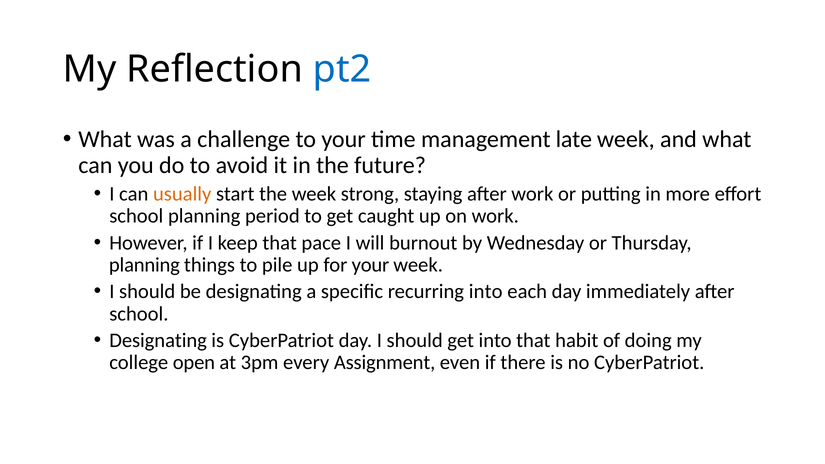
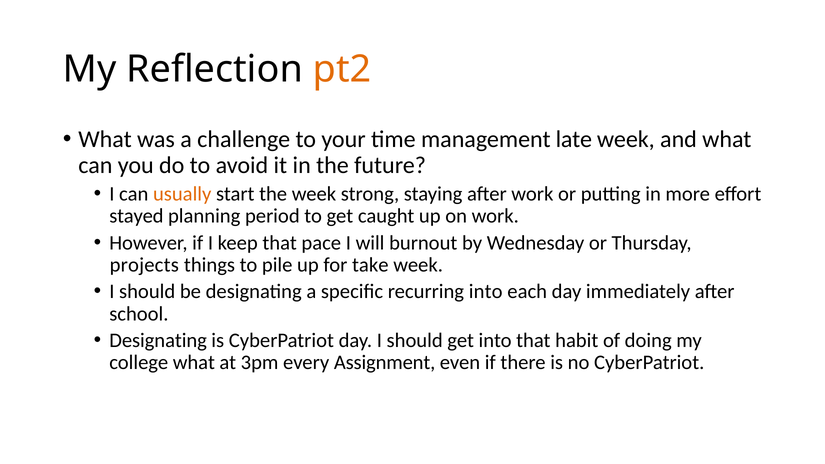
pt2 colour: blue -> orange (342, 69)
school: school -> stayed (136, 216)
planning: planning -> projects (144, 265)
for your: your -> take (370, 265)
college open: open -> what (194, 363)
